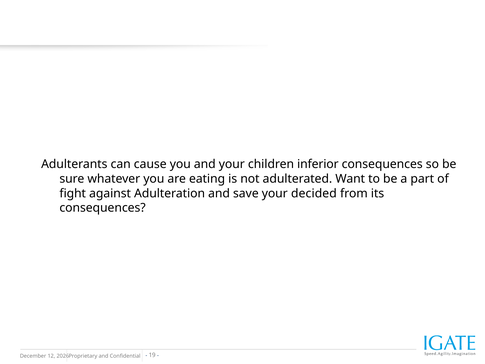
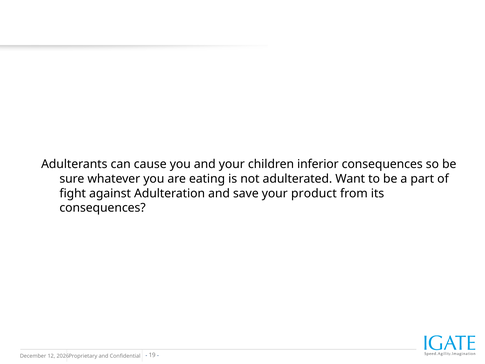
decided: decided -> product (314, 193)
